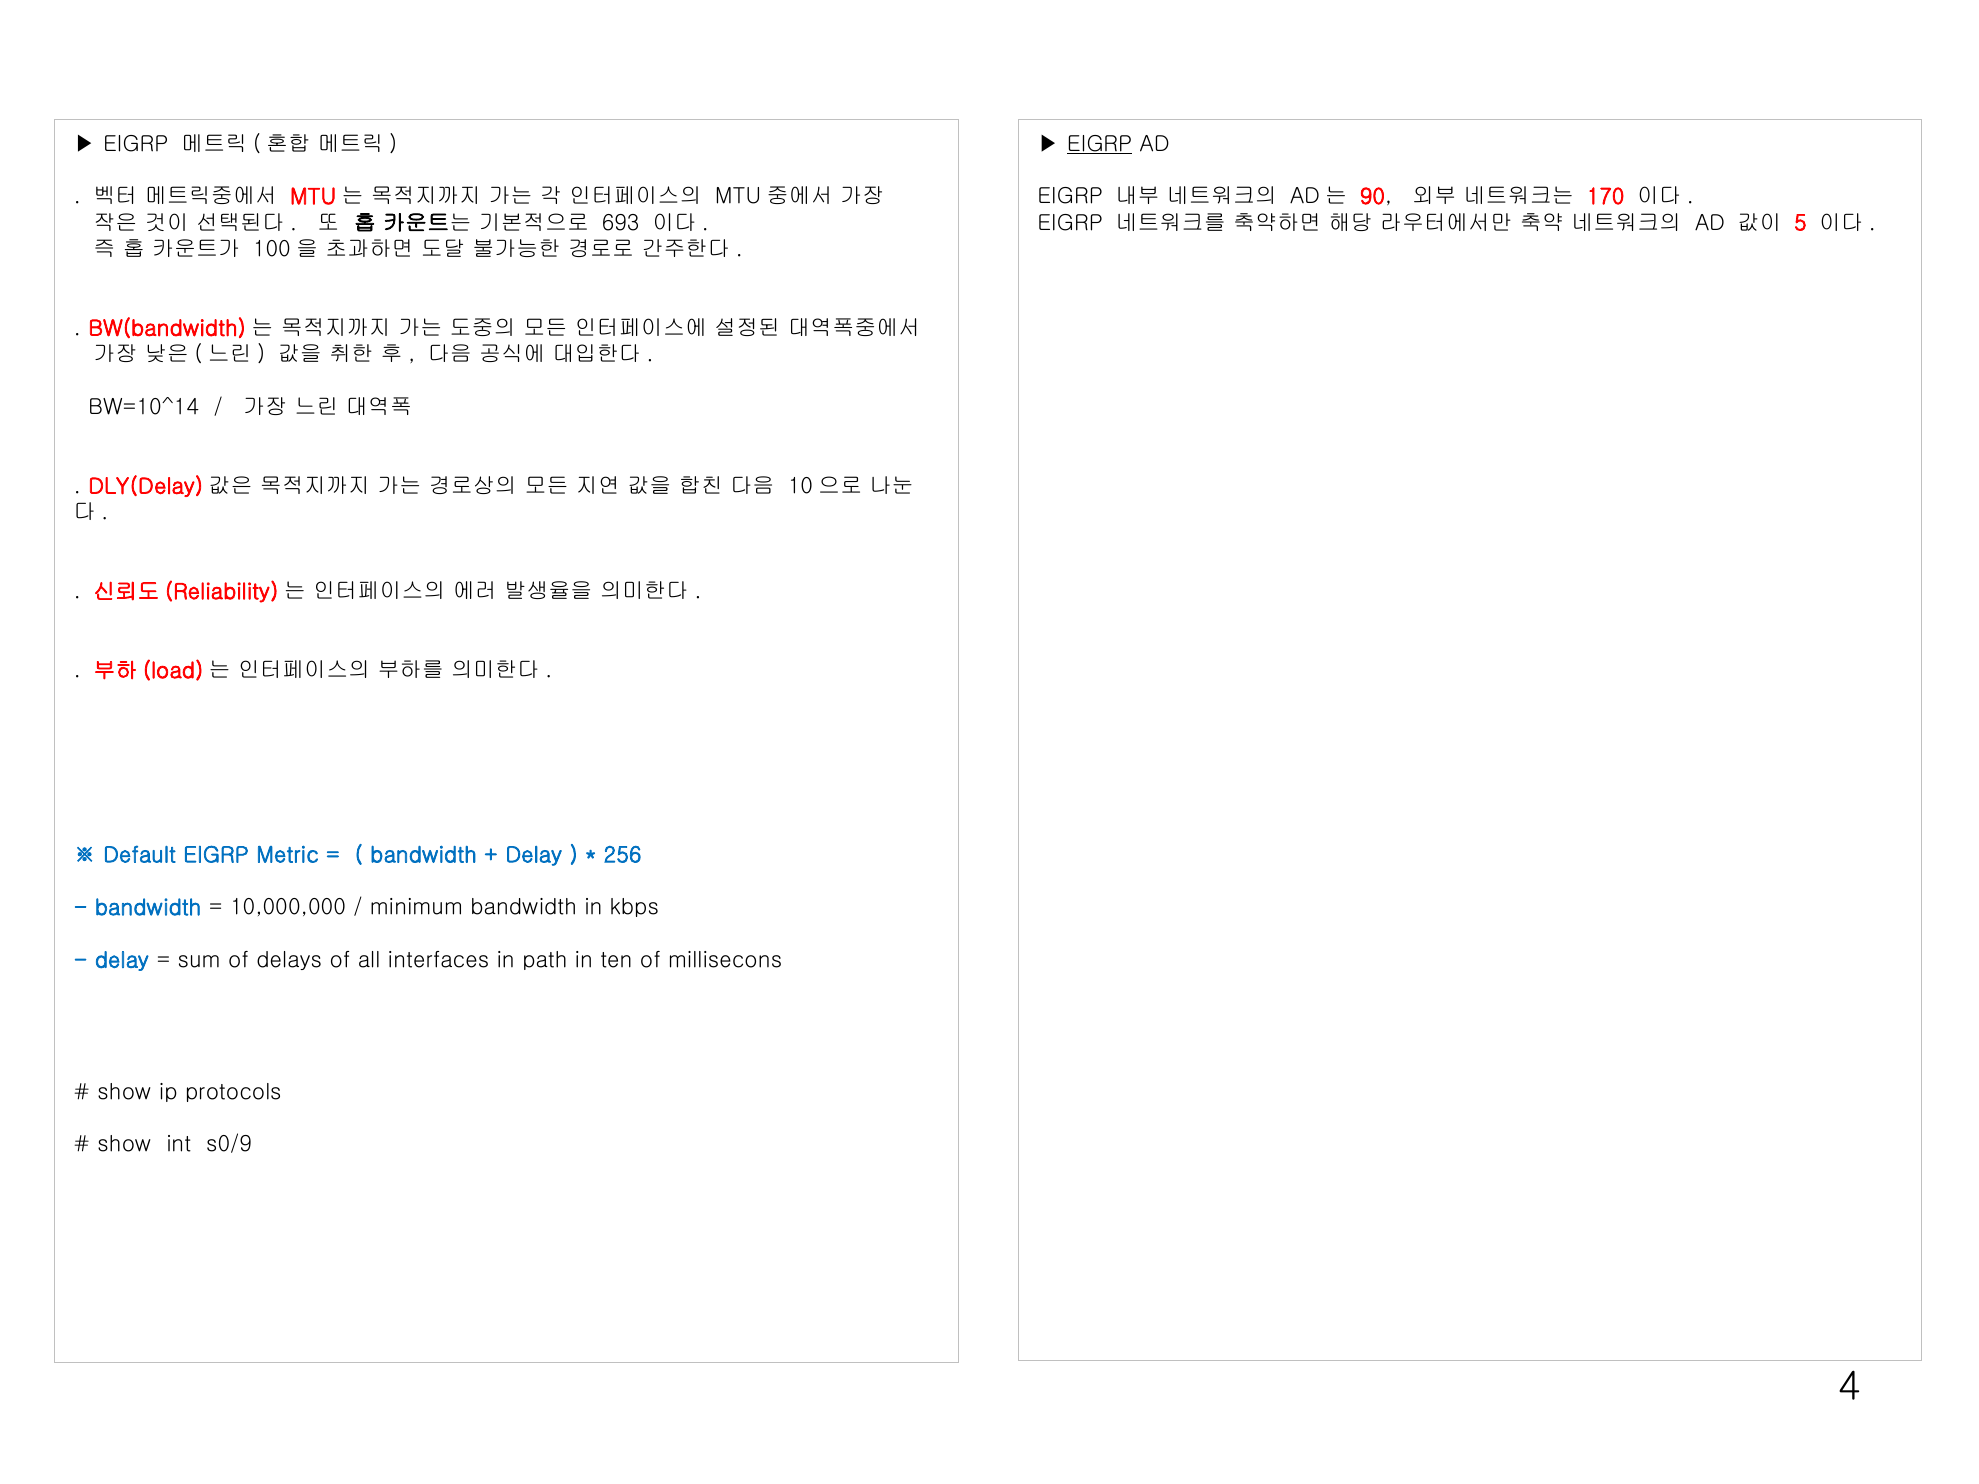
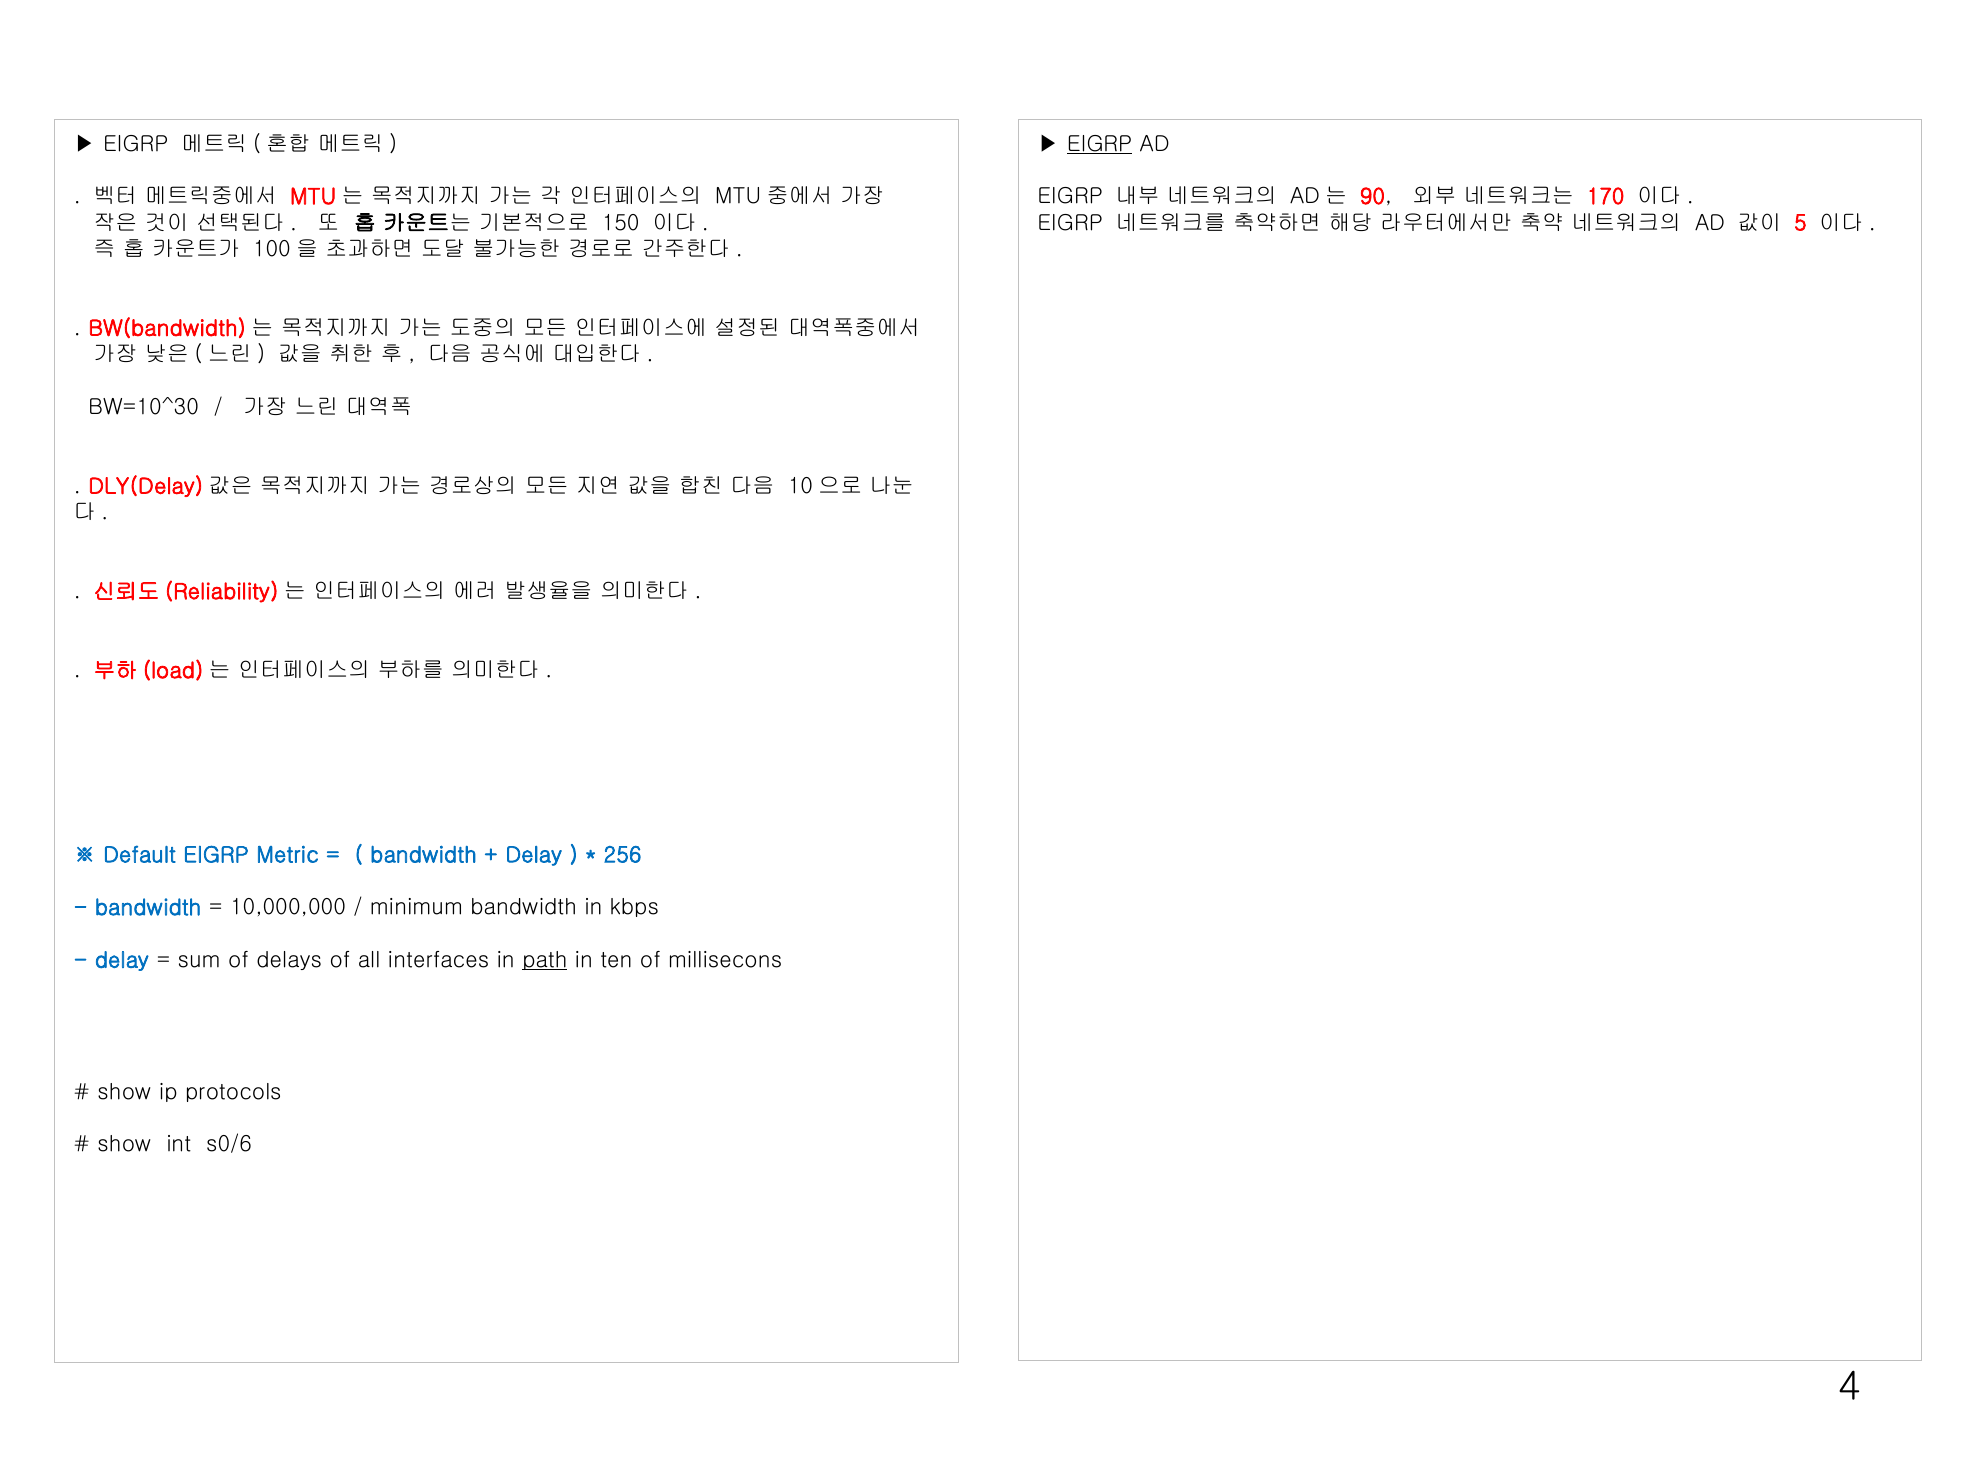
693: 693 -> 150 (621, 223)
BW=10^14: BW=10^14 -> BW=10^30 (144, 407)
path underline: none -> present (545, 960)
s0/9: s0/9 -> s0/6 (229, 1145)
